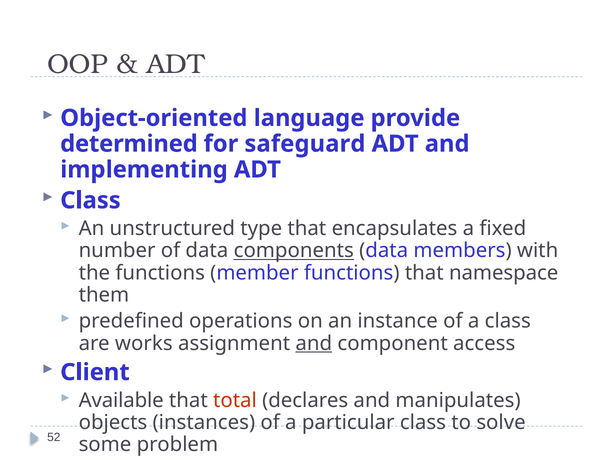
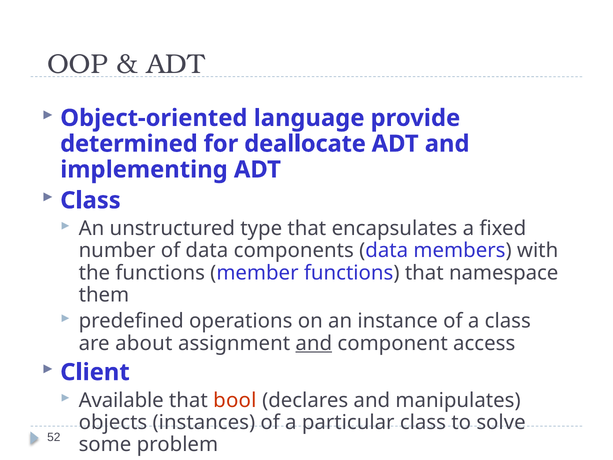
safeguard: safeguard -> deallocate (305, 144)
components underline: present -> none (294, 251)
works: works -> about (144, 343)
total: total -> bool (235, 400)
